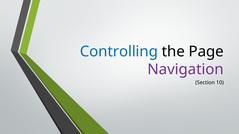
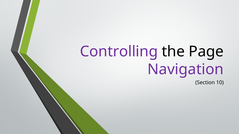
Controlling colour: blue -> purple (119, 52)
